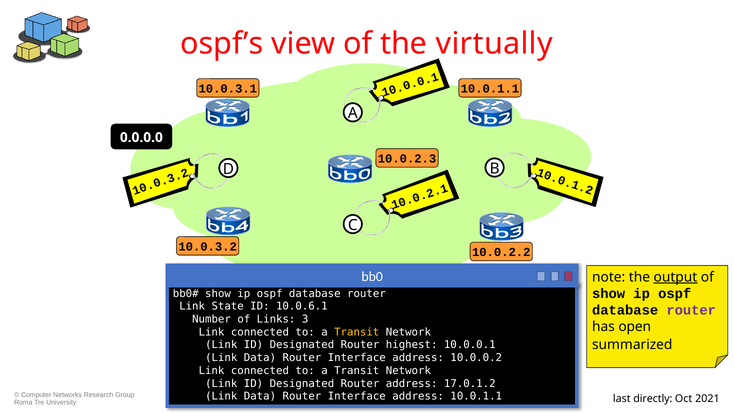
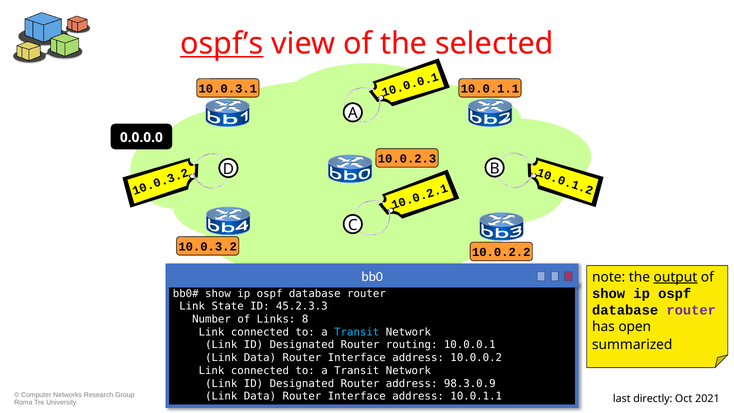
ospf’s underline: none -> present (222, 44)
virtually: virtually -> selected (494, 44)
10.0.6.1: 10.0.6.1 -> 45.2.3.3 (302, 306)
Links 3: 3 -> 8 (305, 319)
Transit colour: yellow -> light blue (357, 332)
highest: highest -> routing (412, 345)
17.0.1.2: 17.0.1.2 -> 98.3.0.9 (470, 383)
